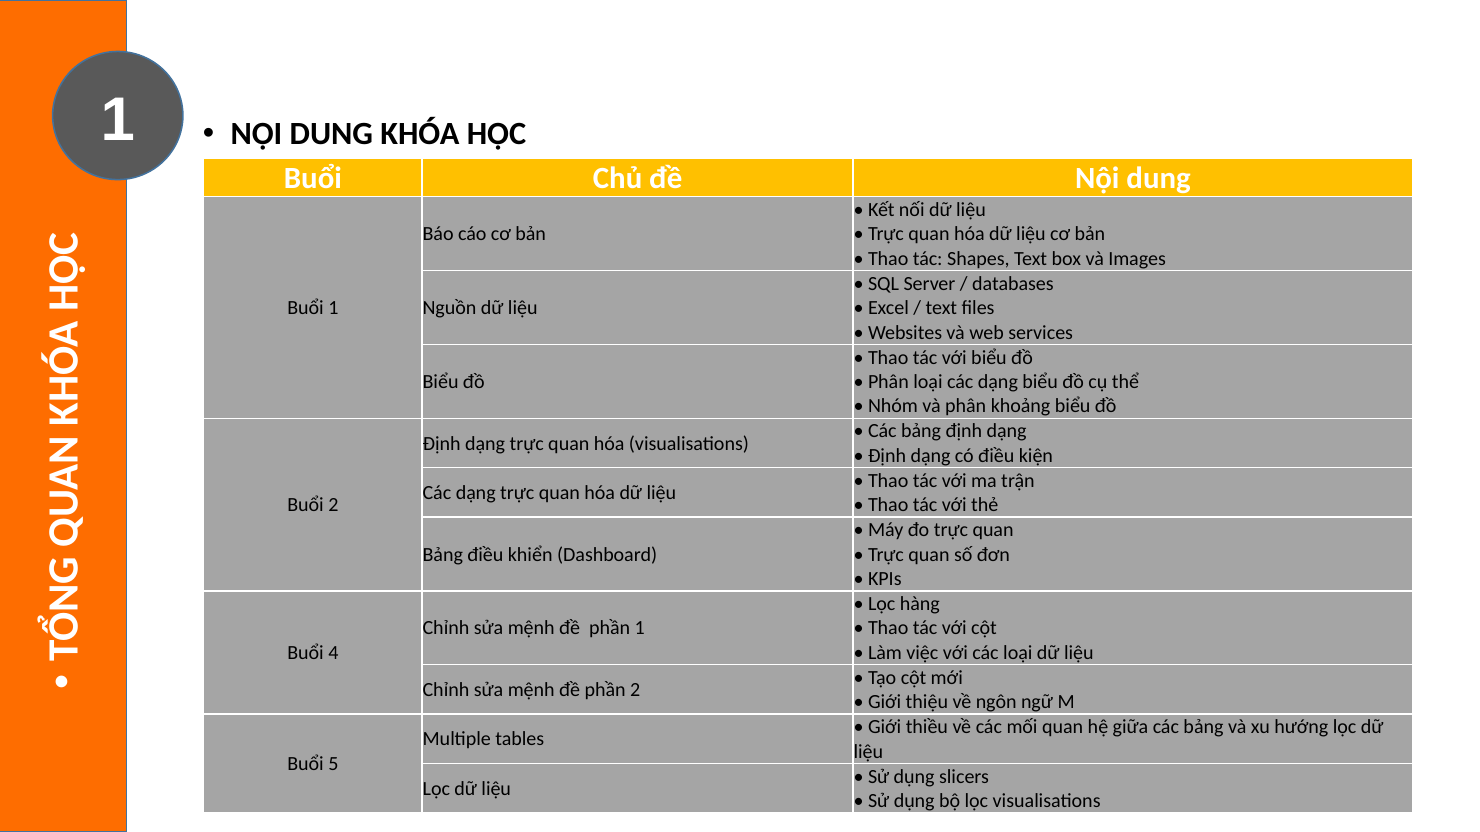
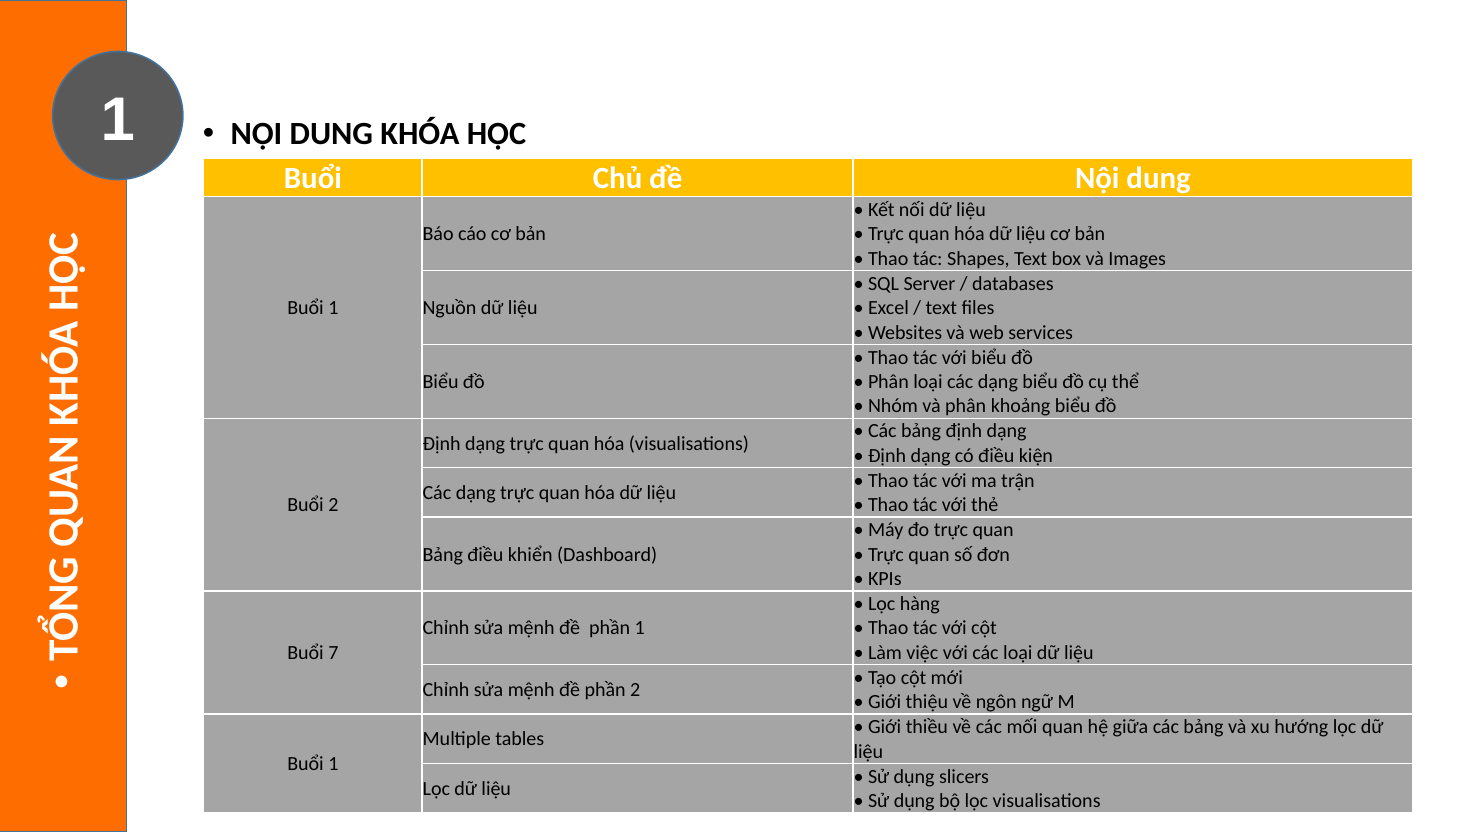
4: 4 -> 7 (333, 653)
5: 5 -> 1 (333, 764)
